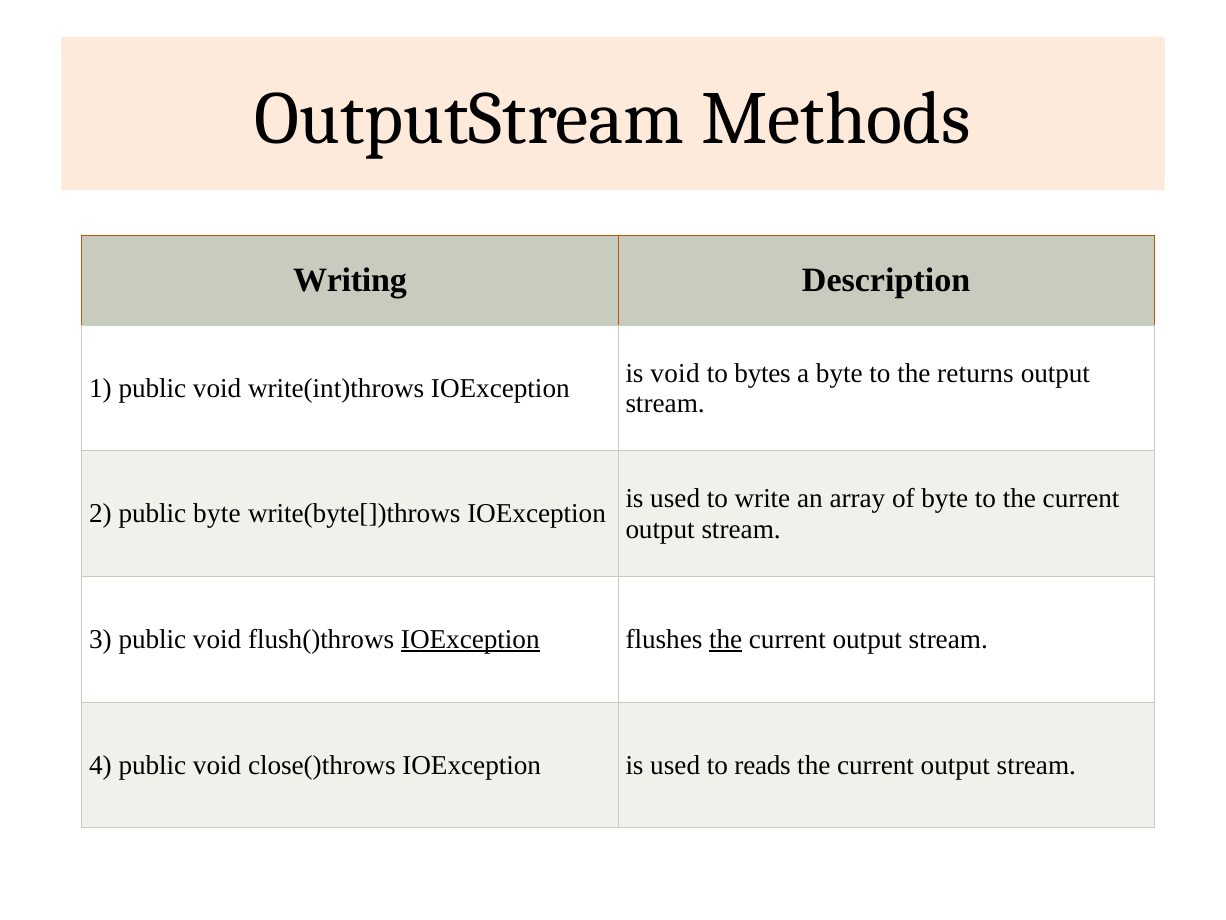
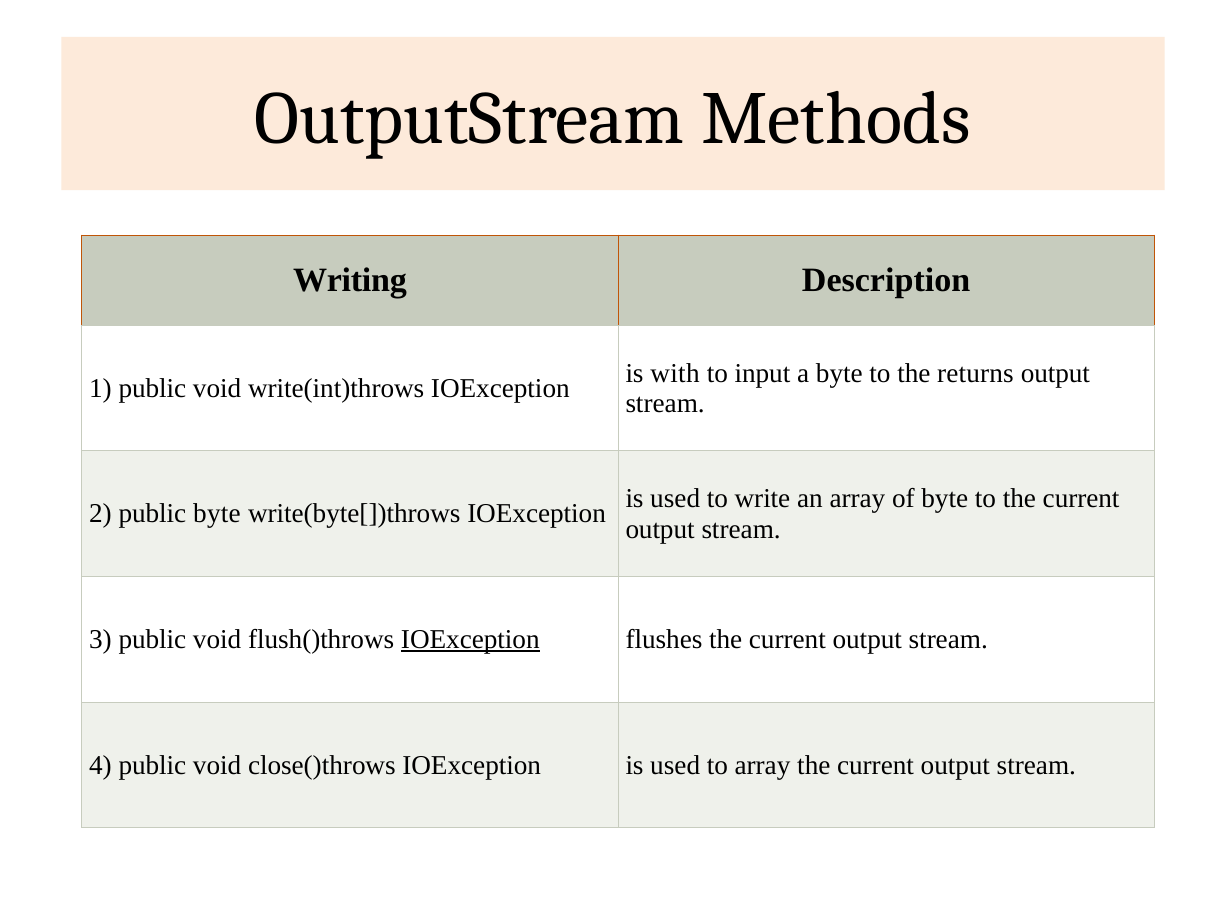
is void: void -> with (675, 373)
bytes: bytes -> input (762, 373)
the underline: present -> none (726, 639)
to reads: reads -> array (763, 765)
